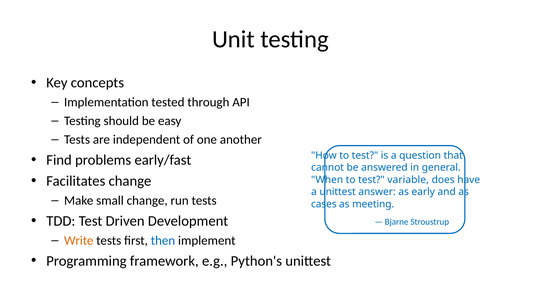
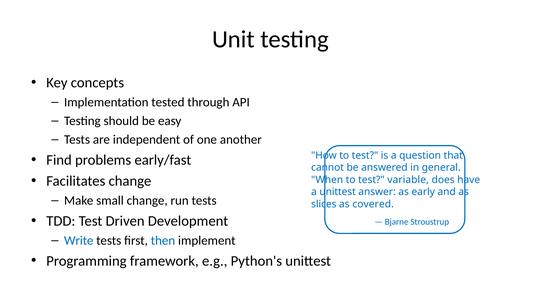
cases: cases -> slices (324, 204)
meeting: meeting -> covered (373, 204)
Write colour: orange -> blue (79, 241)
